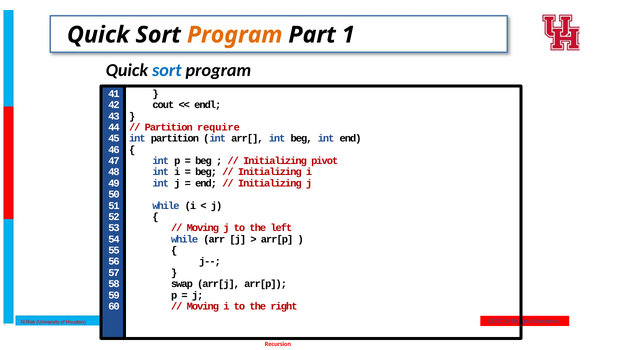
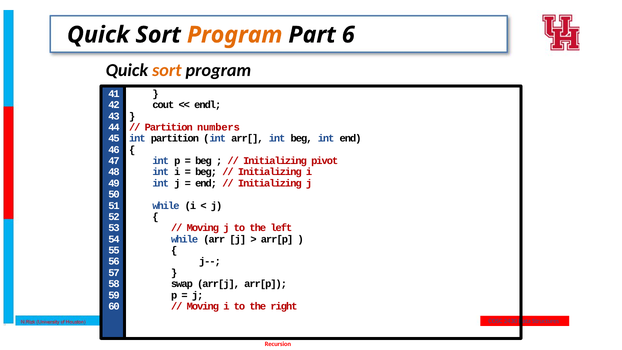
1: 1 -> 6 (348, 35)
sort colour: blue -> orange (167, 70)
require: require -> numbers (218, 127)
